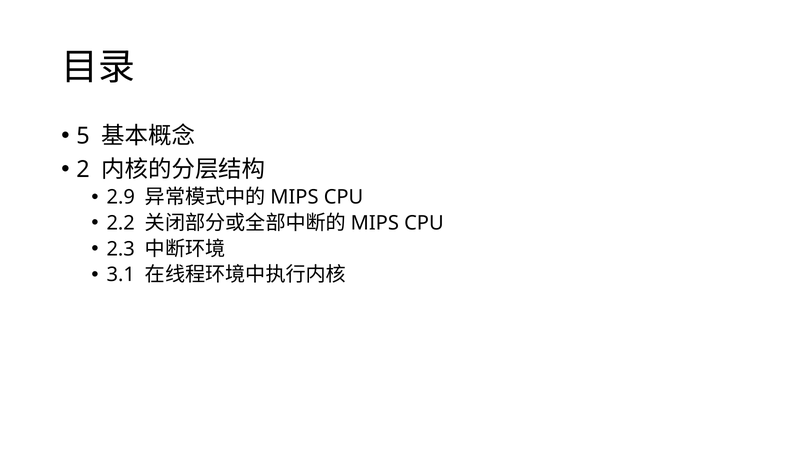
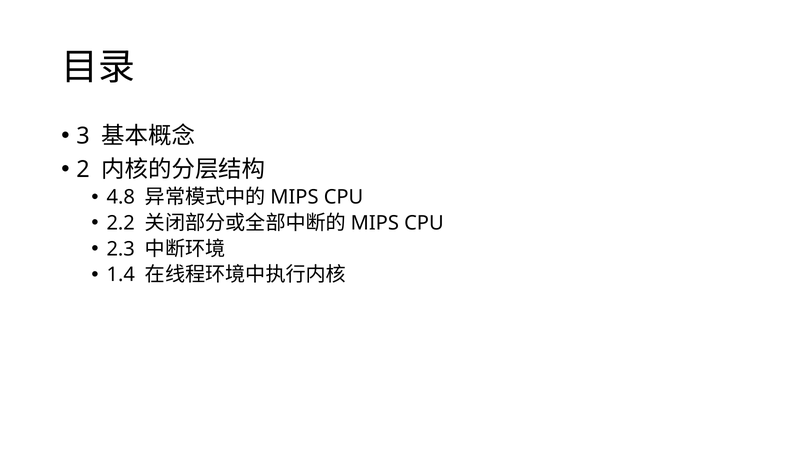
5: 5 -> 3 (83, 136)
2.9: 2.9 -> 4.8 (121, 197)
3.1: 3.1 -> 1.4 (121, 275)
